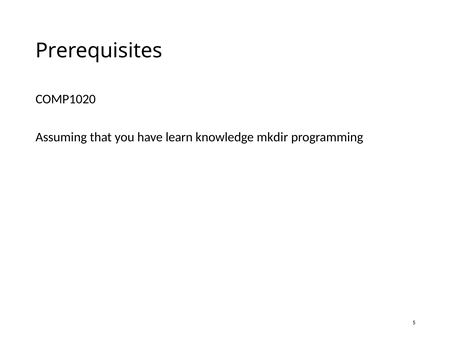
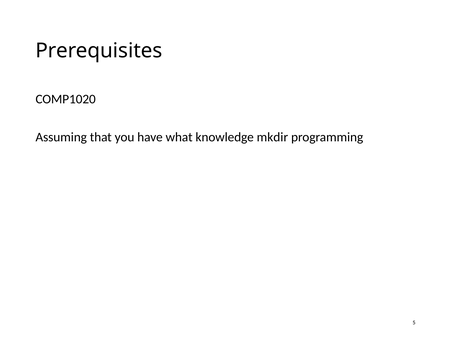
learn: learn -> what (179, 137)
